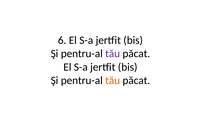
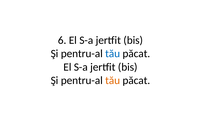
tău colour: purple -> blue (113, 54)
